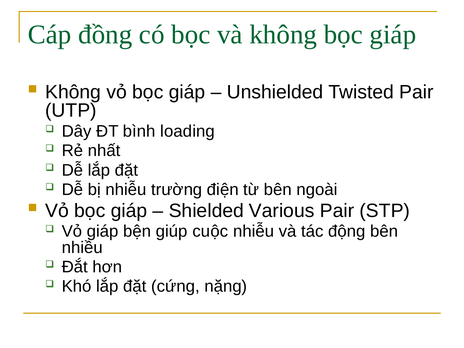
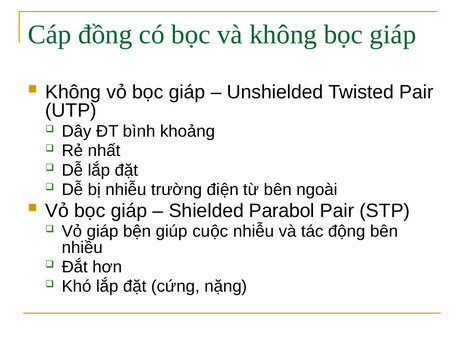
loading: loading -> khoảng (188, 131)
Various: Various -> Parabol (282, 211)
